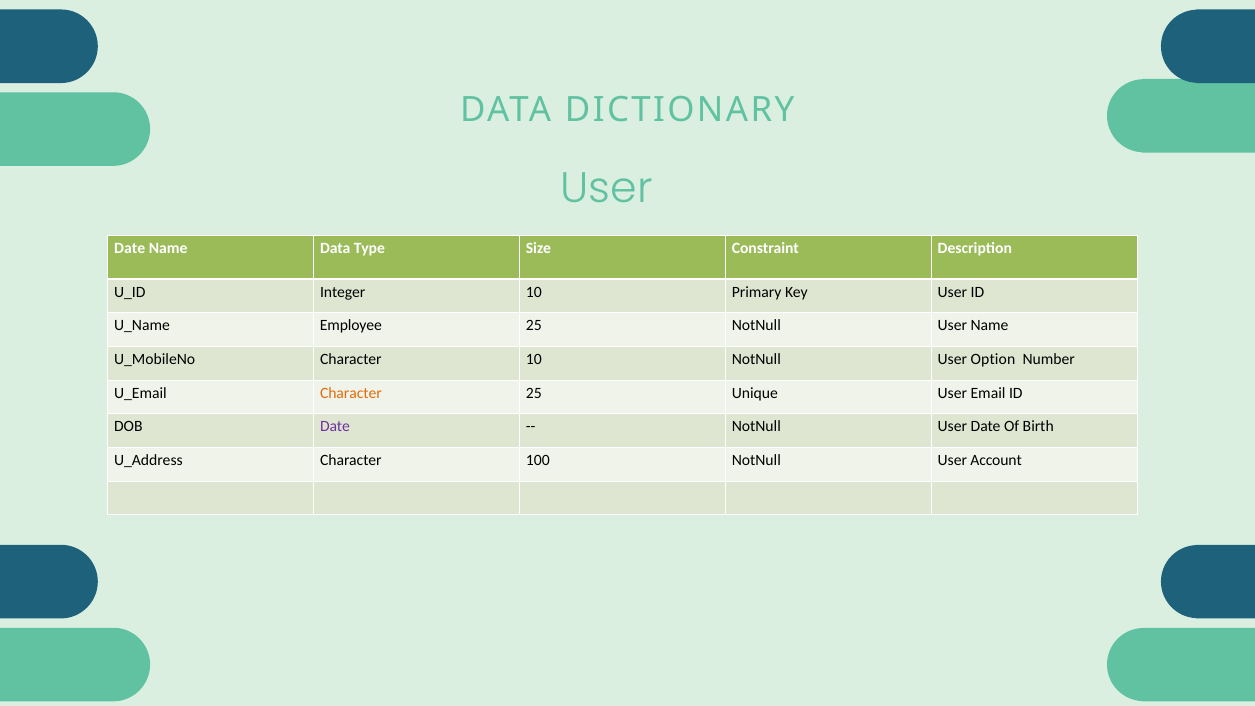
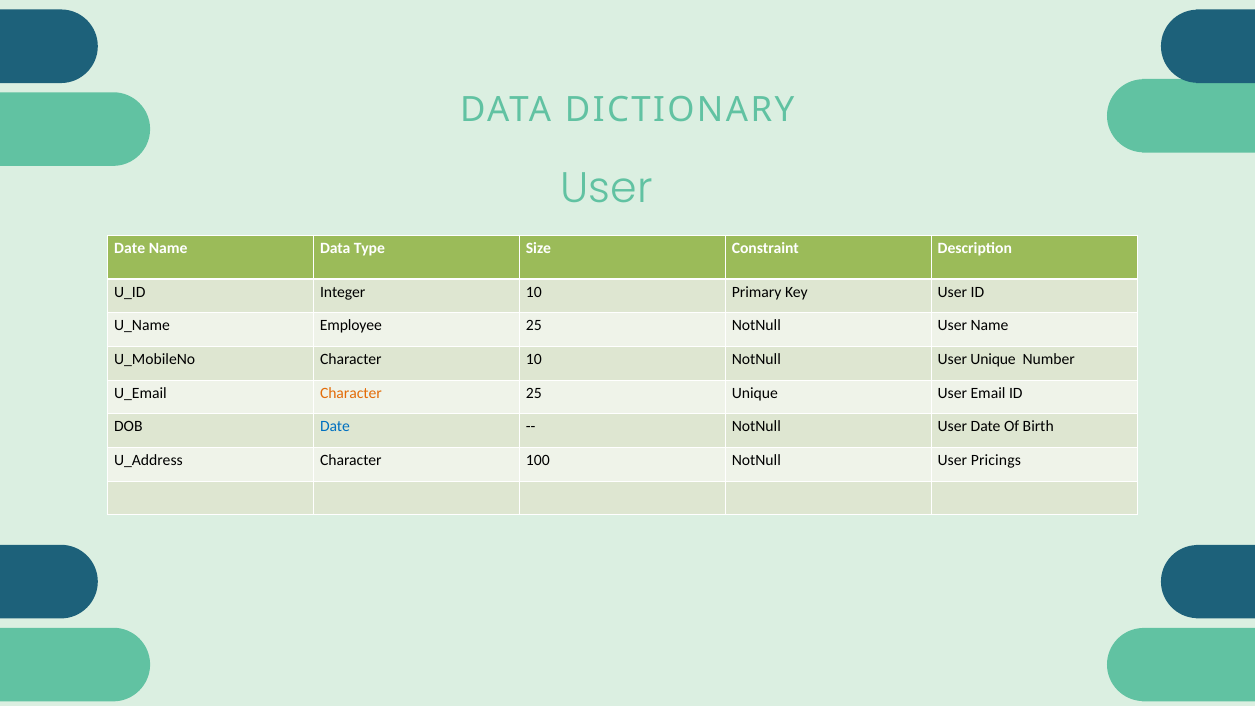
User Option: Option -> Unique (993, 359)
Date colour: purple -> blue (335, 427)
Account: Account -> Pricings (996, 460)
